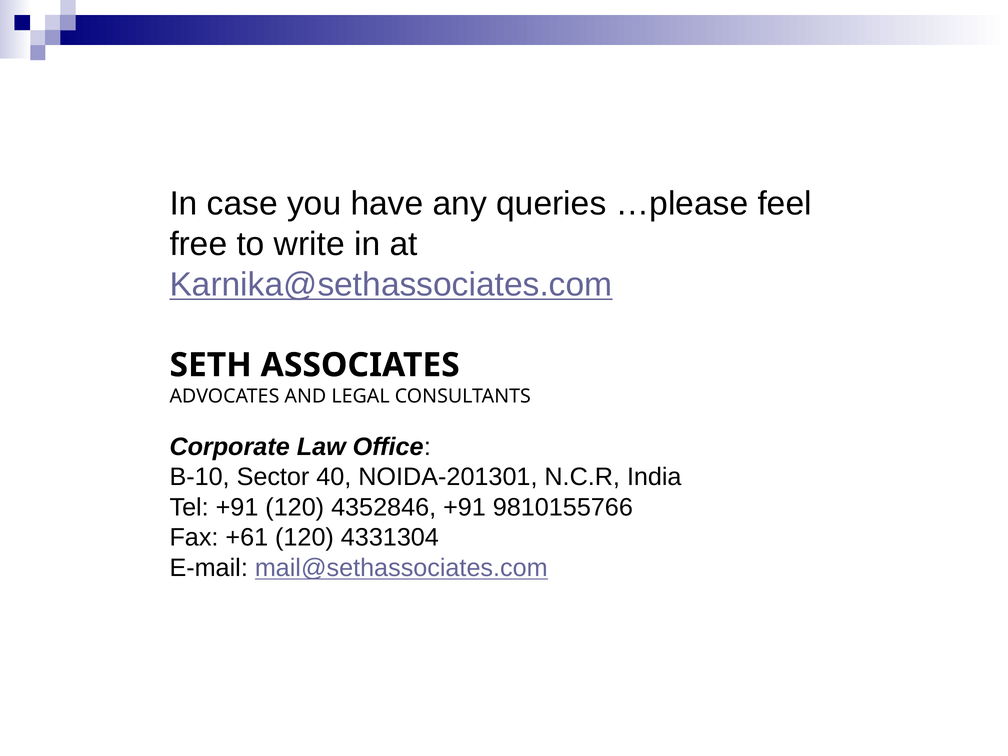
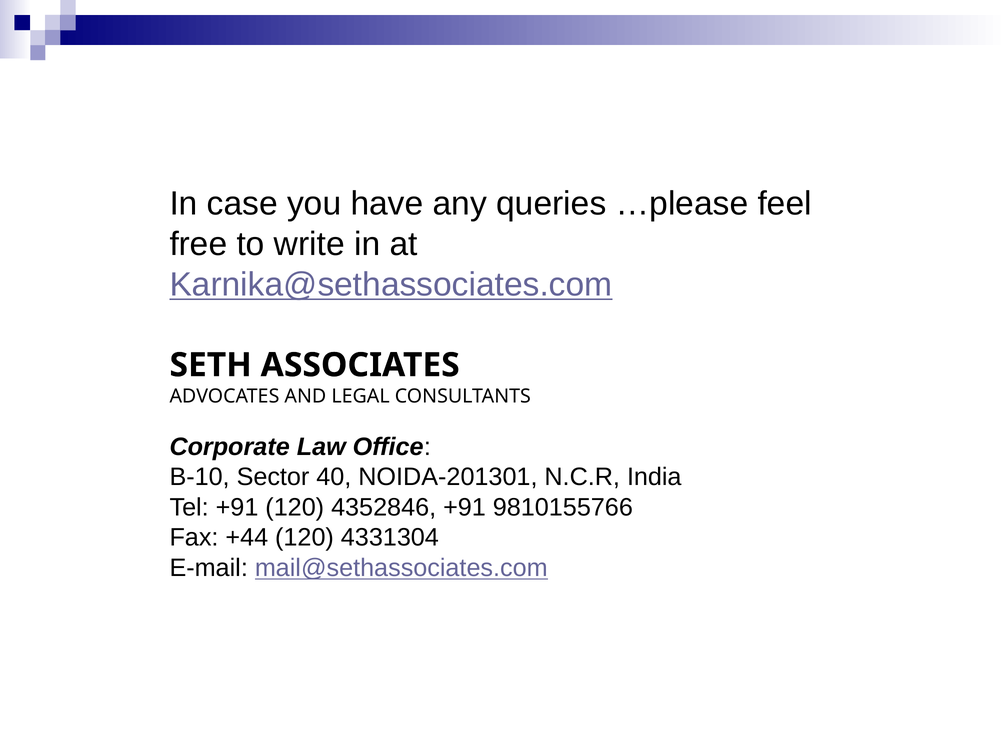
+61: +61 -> +44 (247, 538)
